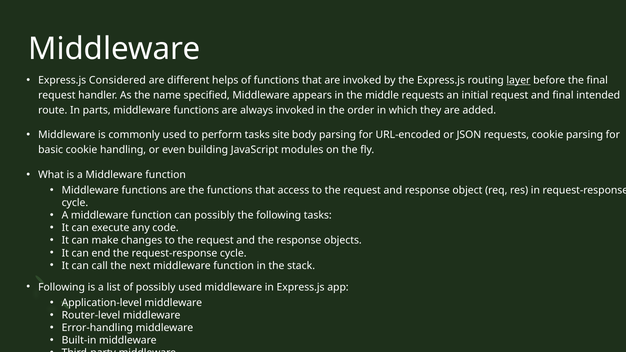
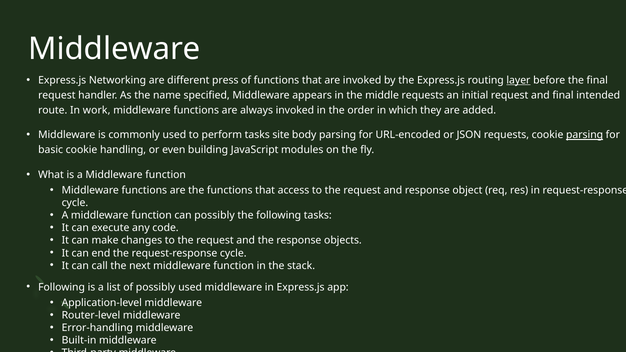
Considered: Considered -> Networking (117, 80)
helps: helps -> press (225, 80)
parts: parts -> work (97, 110)
parsing underline: none -> present (585, 135)
